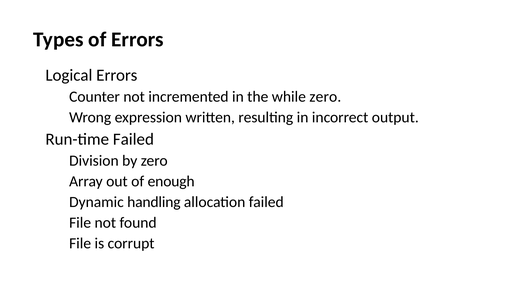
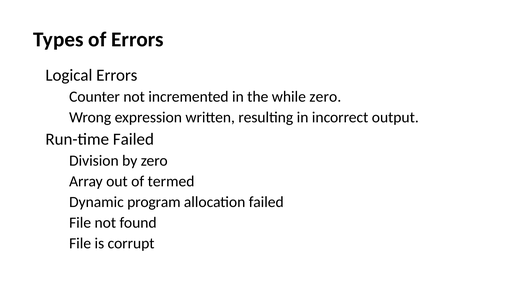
enough: enough -> termed (171, 182)
handling: handling -> program (154, 202)
